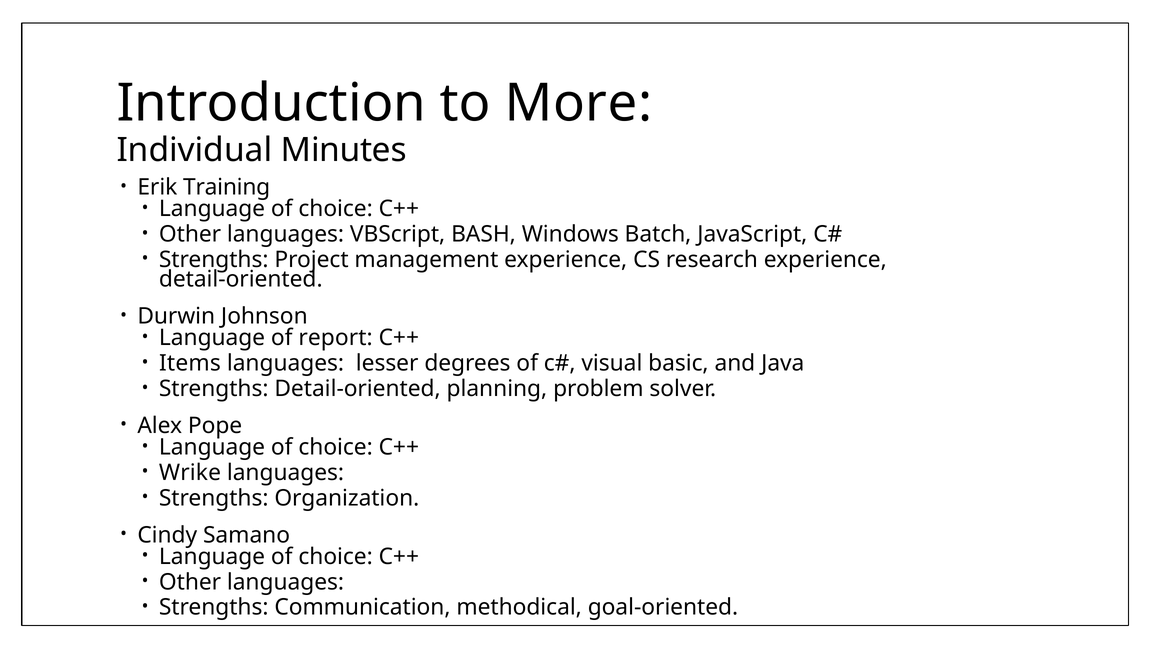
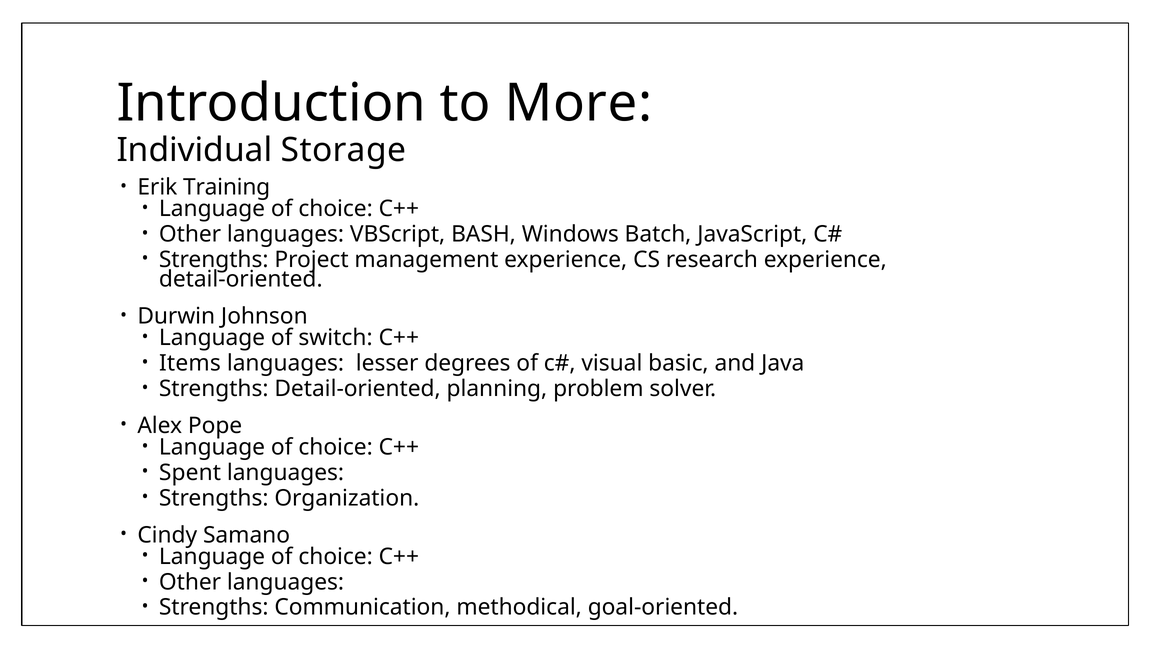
Minutes: Minutes -> Storage (343, 150)
report: report -> switch (336, 338)
Wrike: Wrike -> Spent (190, 472)
